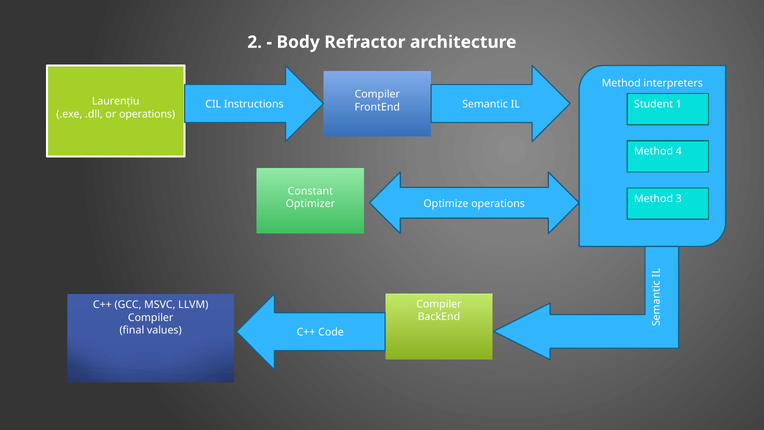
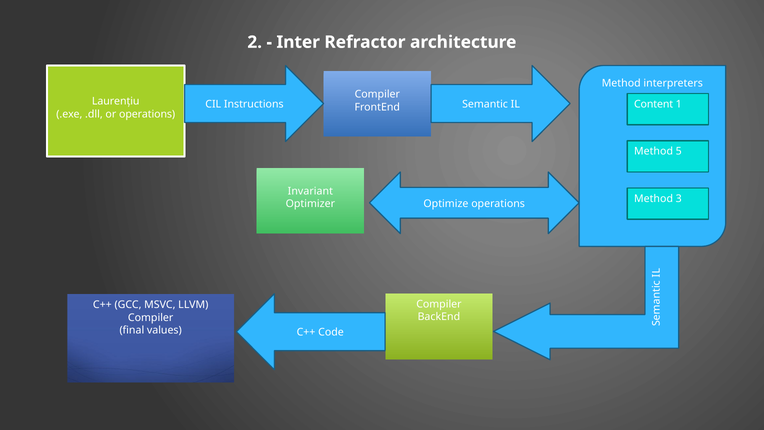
Body: Body -> Inter (298, 42)
Student: Student -> Content (654, 104)
4: 4 -> 5 (679, 151)
Constant: Constant -> Invariant (310, 191)
